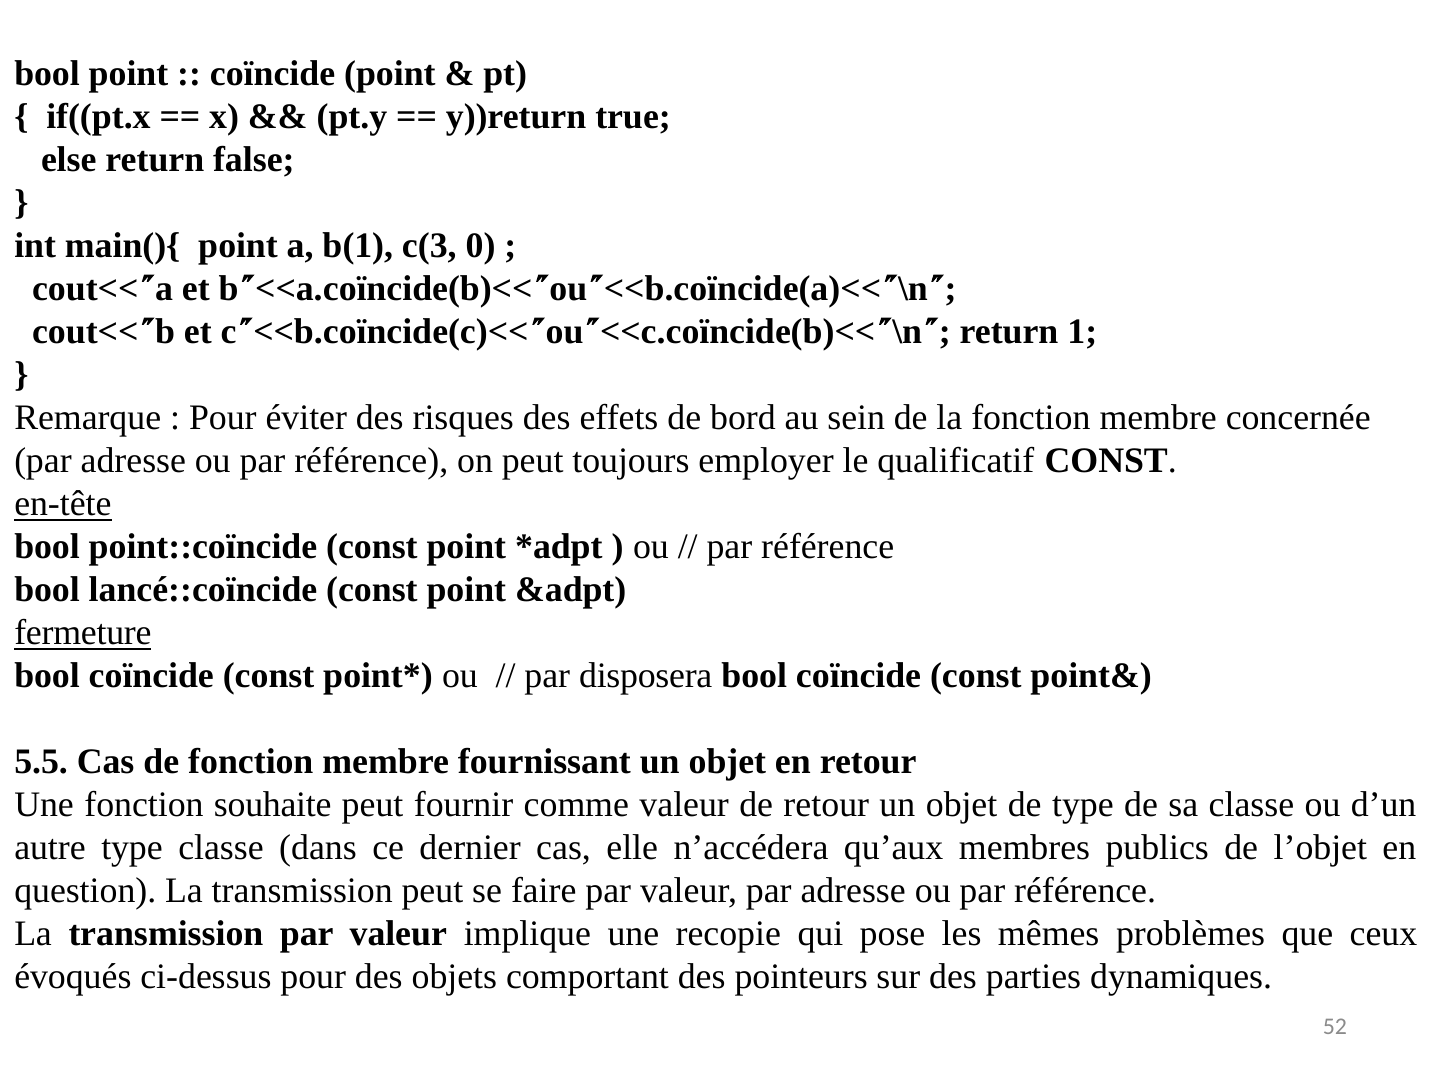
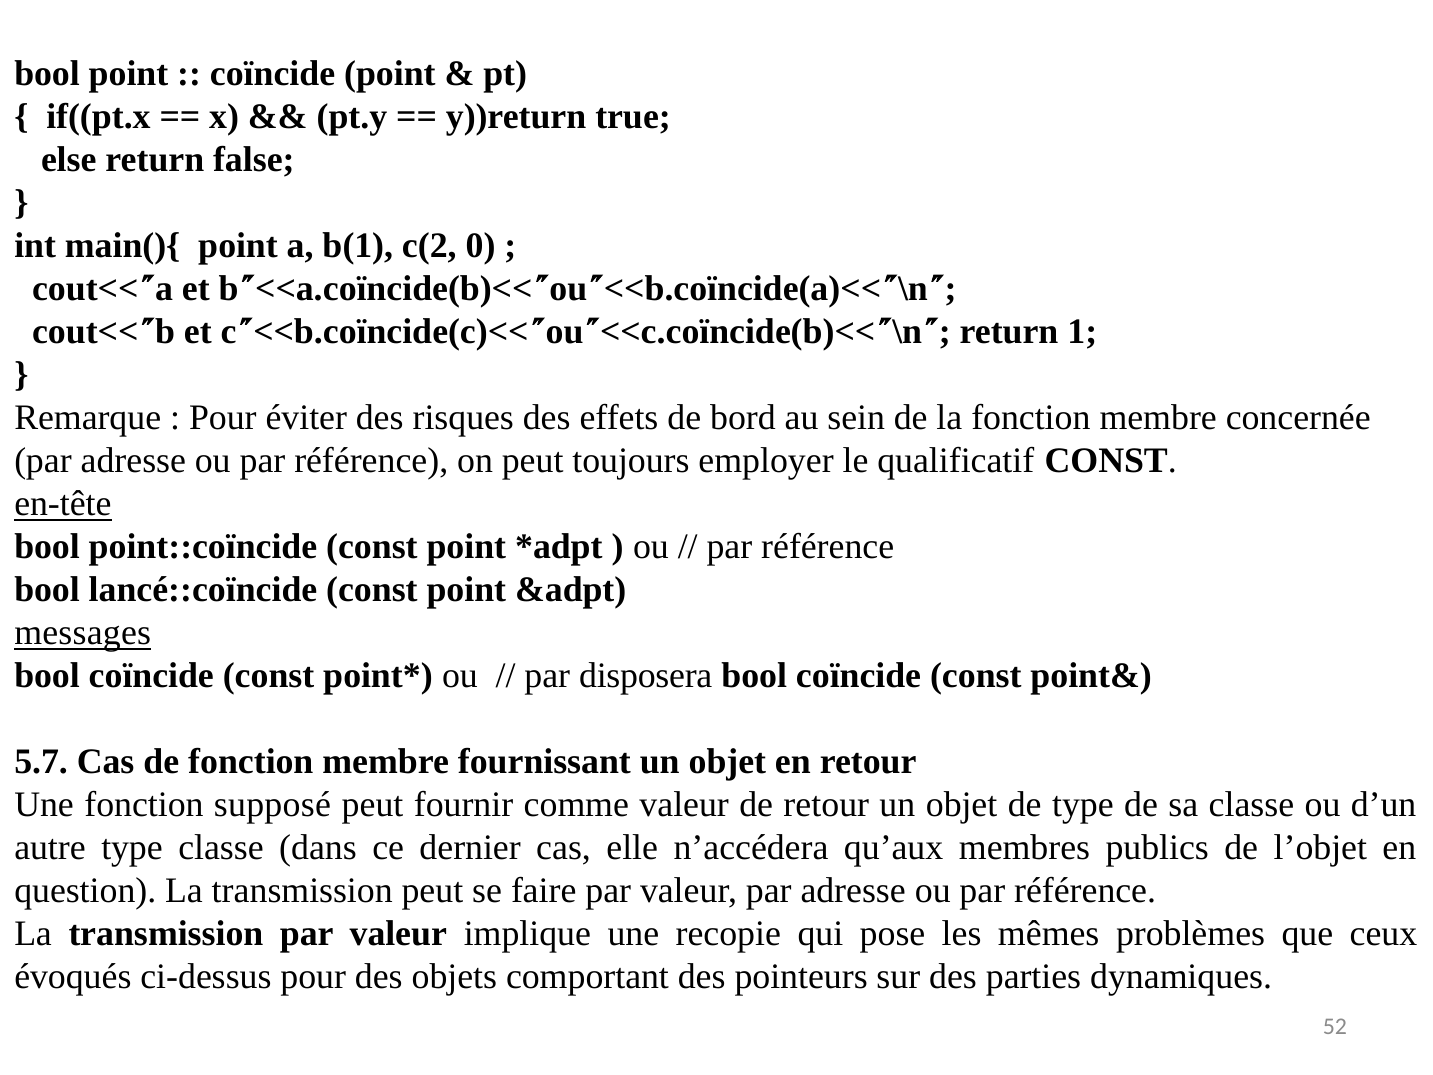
c(3: c(3 -> c(2 (429, 246)
fermeture: fermeture -> messages (83, 633)
5.5: 5.5 -> 5.7 (41, 762)
souhaite: souhaite -> supposé (272, 805)
